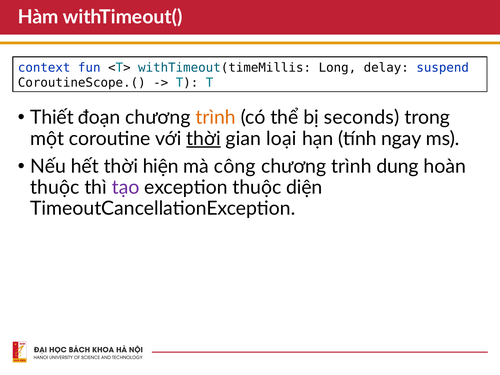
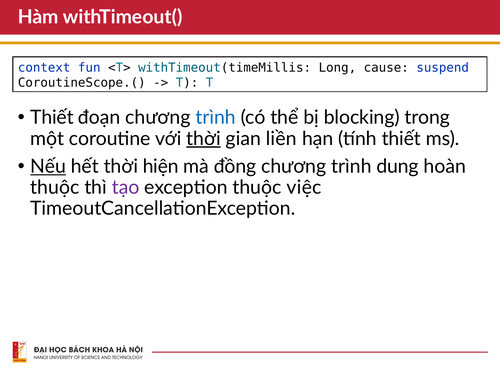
delay: delay -> cause (386, 68)
trình colour: orange -> blue (216, 118)
seconds: seconds -> blocking (362, 118)
loại: loại -> liền (281, 139)
tính ngay: ngay -> thiết (401, 139)
Nếu underline: none -> present (48, 167)
công: công -> đồng (235, 167)
diện: diện -> việc (304, 188)
